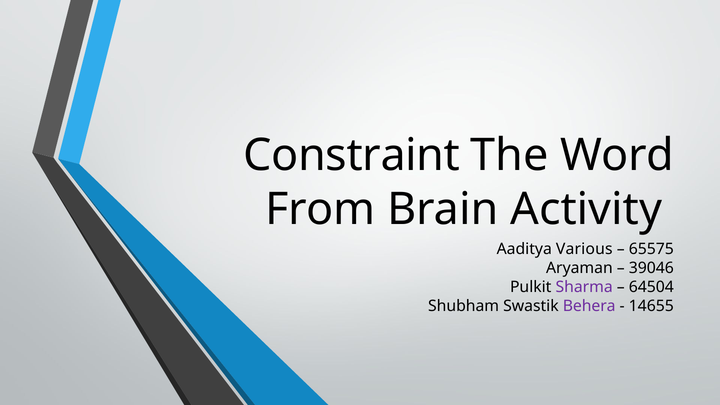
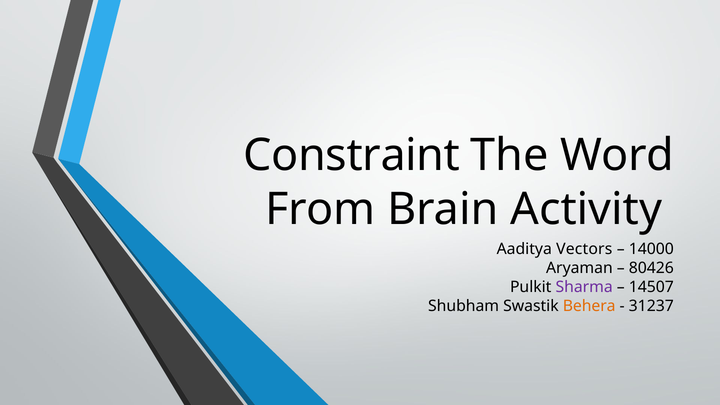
Various: Various -> Vectors (584, 249)
65575: 65575 -> 14000 (651, 249)
39046: 39046 -> 80426 (651, 268)
64504: 64504 -> 14507 (651, 287)
Behera colour: purple -> orange (589, 306)
14655: 14655 -> 31237 (651, 306)
